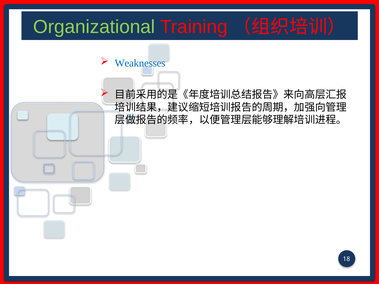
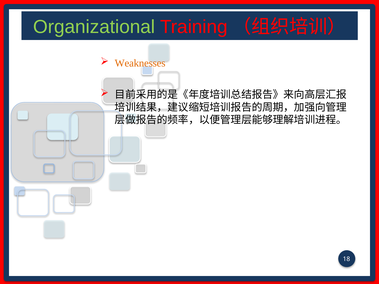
Weaknesses colour: blue -> orange (140, 63)
